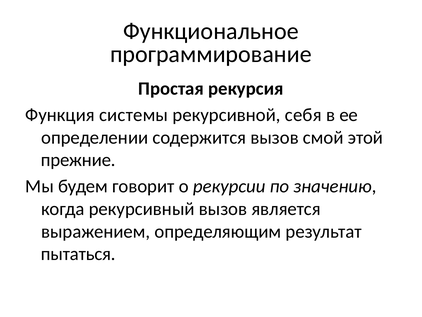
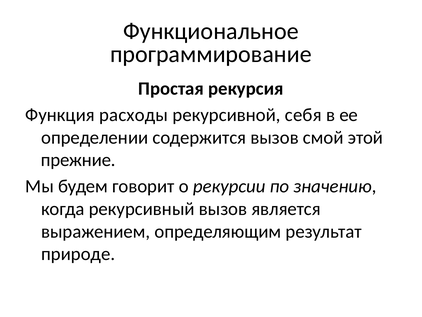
системы: системы -> расходы (134, 115)
пытаться: пытаться -> природе (78, 254)
